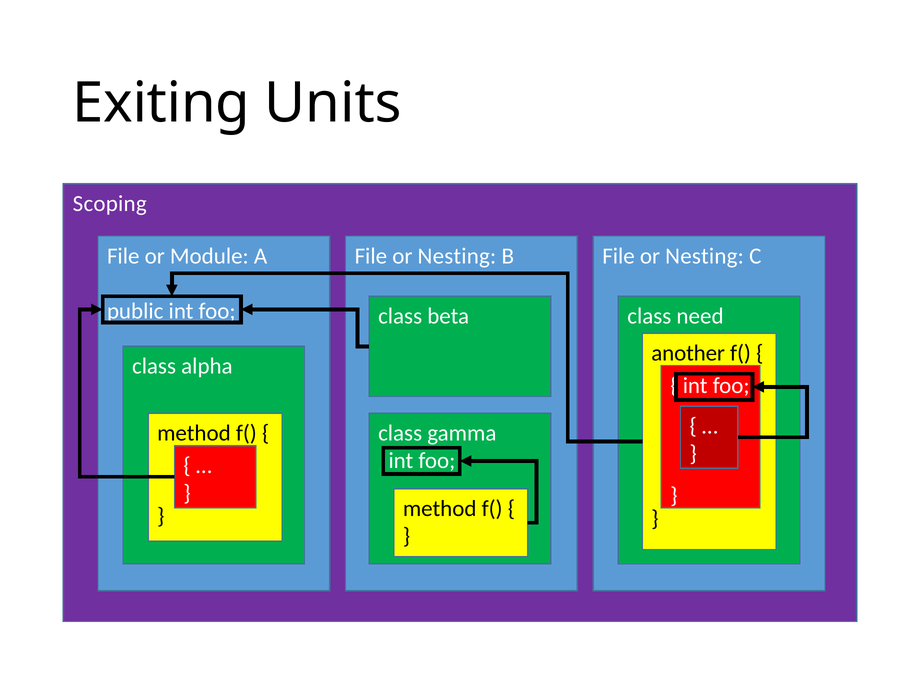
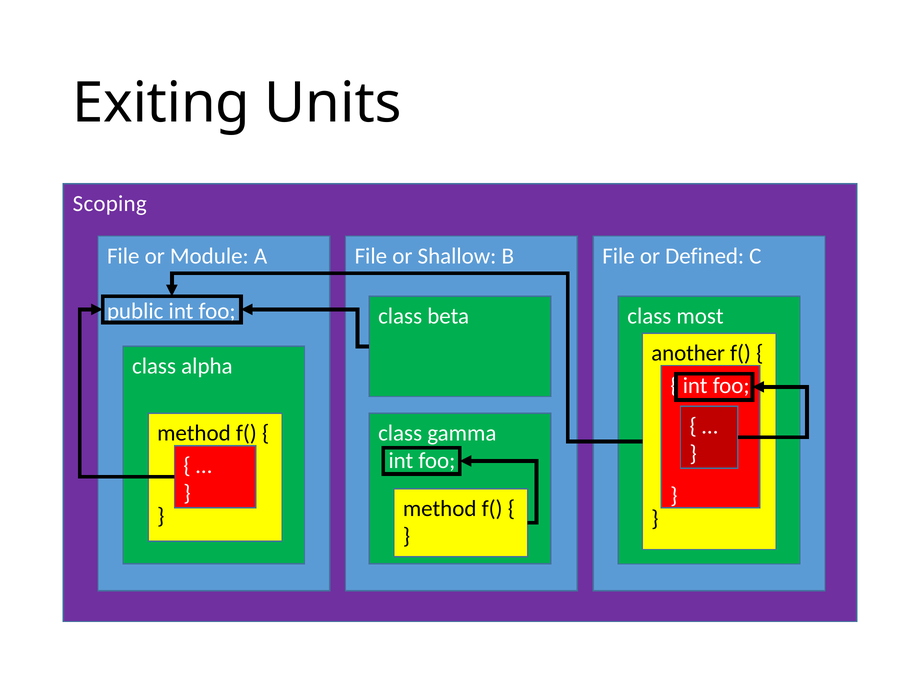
Nesting: Nesting -> Shallow (457, 256)
B File or Nesting: Nesting -> Defined (705, 256)
need: need -> most (700, 316)
